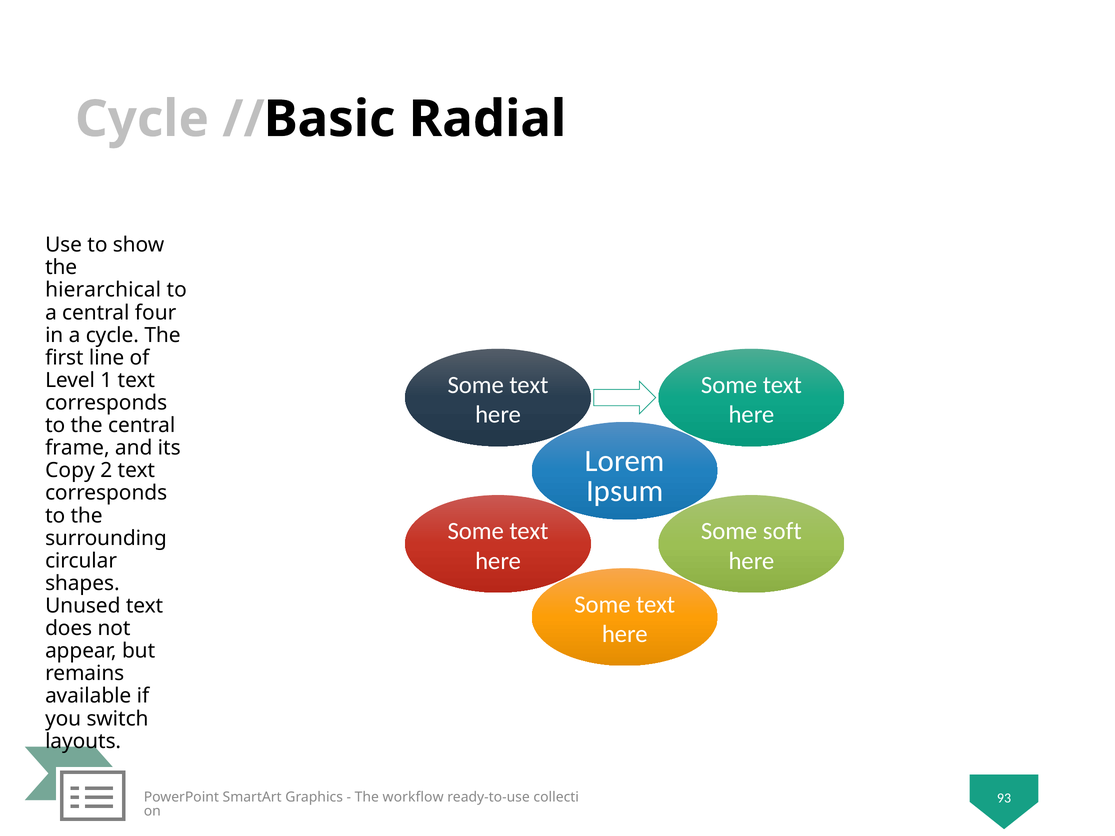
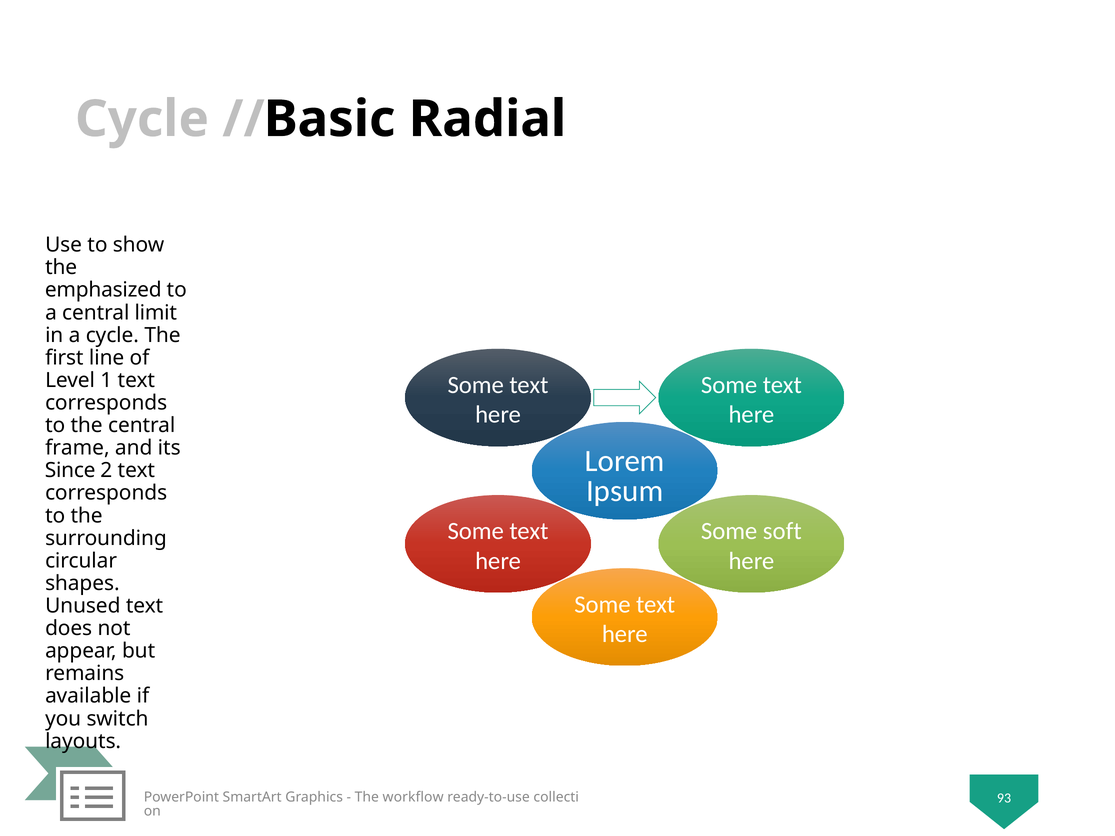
hierarchical: hierarchical -> emphasized (103, 290)
four: four -> limit (156, 313)
Copy: Copy -> Since (70, 471)
